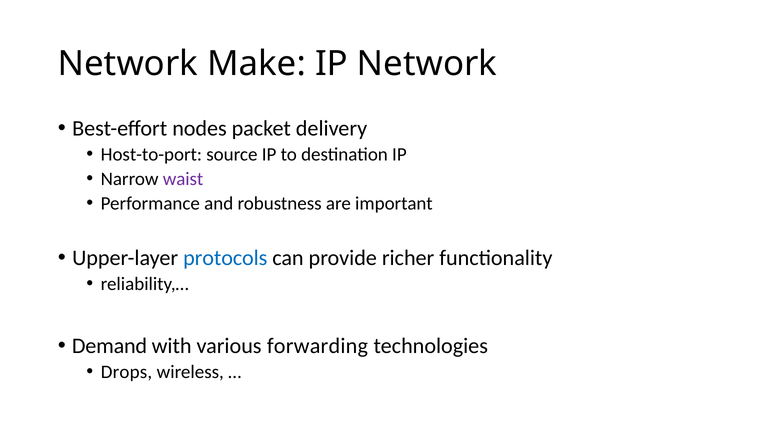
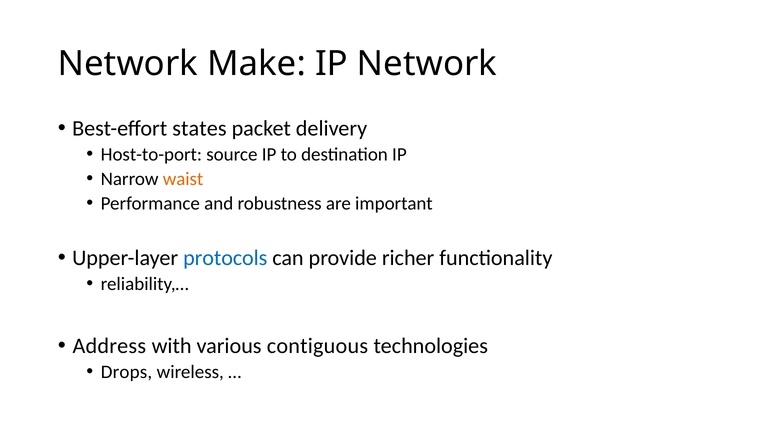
nodes: nodes -> states (199, 128)
waist colour: purple -> orange (183, 179)
Demand: Demand -> Address (109, 346)
forwarding: forwarding -> contiguous (317, 346)
